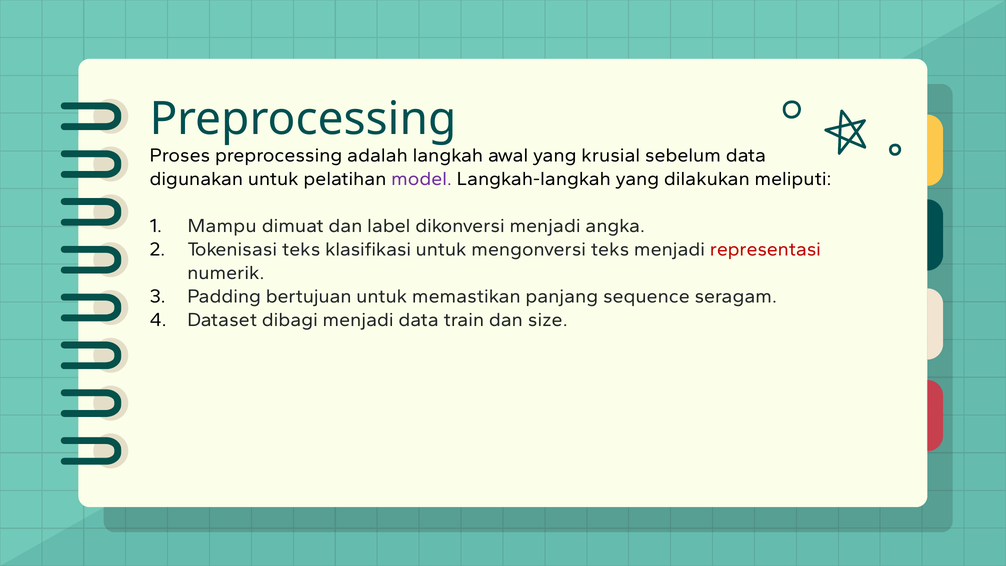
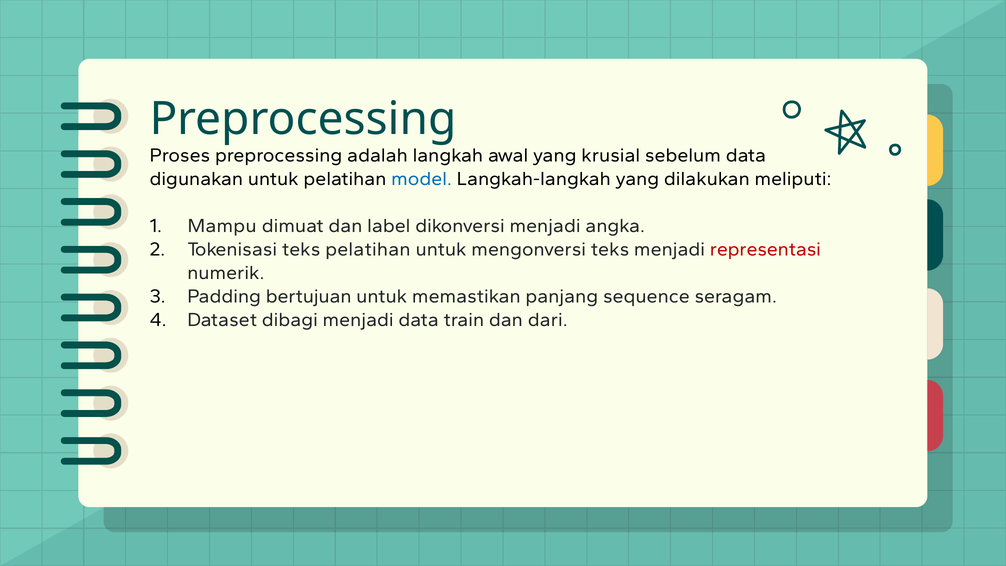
model colour: purple -> blue (422, 179)
teks klasifikasi: klasifikasi -> pelatihan (368, 249)
size: size -> dari (548, 320)
